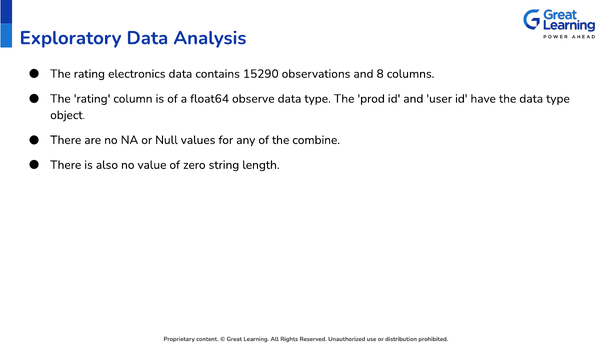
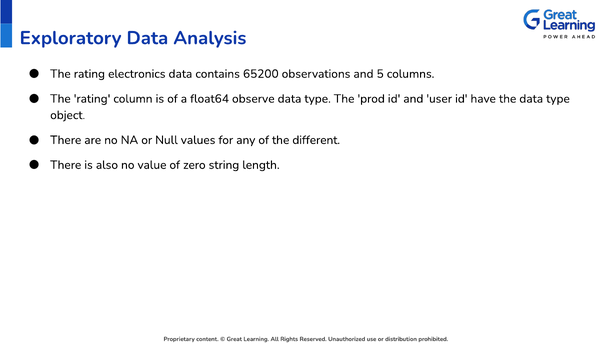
15290: 15290 -> 65200 (261, 74)
8: 8 -> 5 (380, 74)
combine: combine -> different (316, 140)
